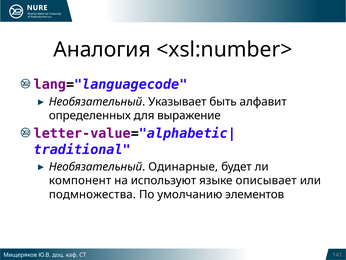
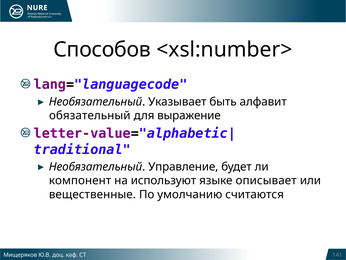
Аналогия: Аналогия -> Способов (102, 50)
определенных: определенных -> обязательный (90, 115)
Одинарные: Одинарные -> Управление (183, 166)
подмножества: подмножества -> вещественные (92, 194)
элементов: элементов -> считаются (255, 194)
